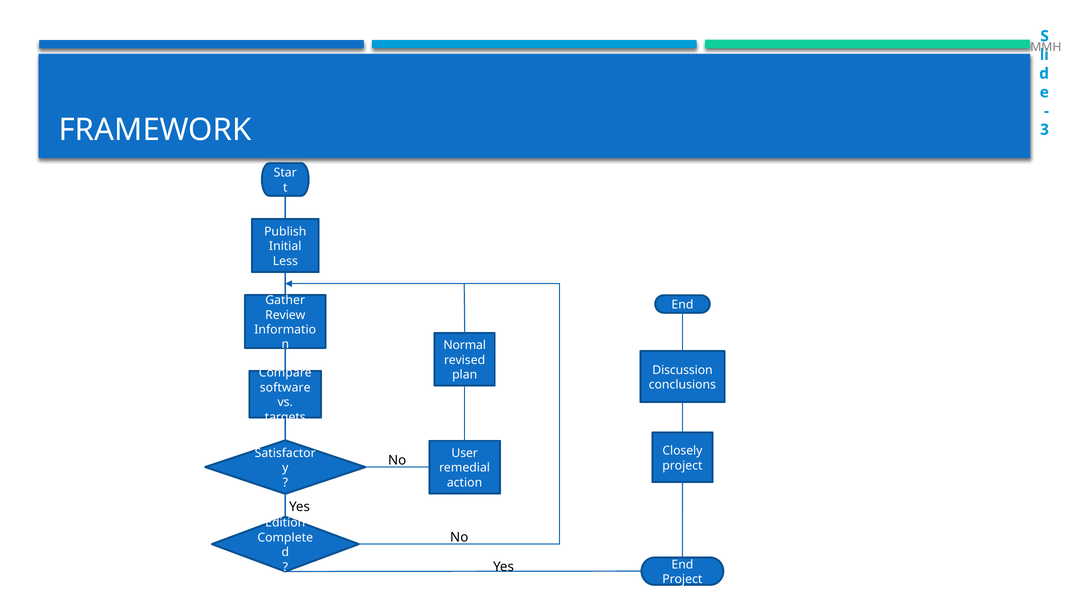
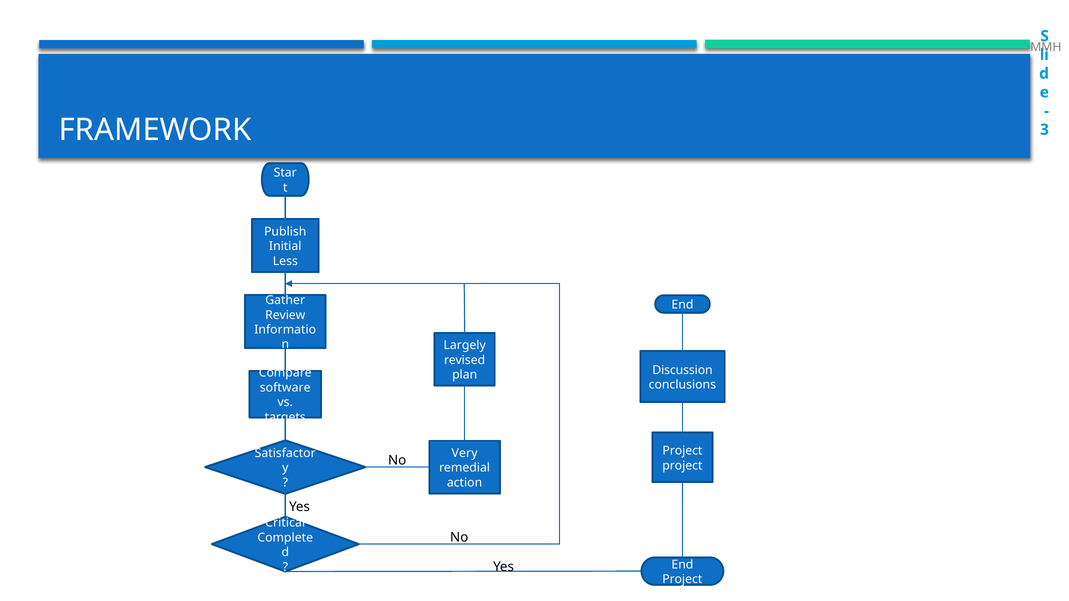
Normal: Normal -> Largely (465, 346)
Closely: Closely -> Project (682, 451)
User: User -> Very (465, 453)
Edition: Edition -> Critical (285, 523)
